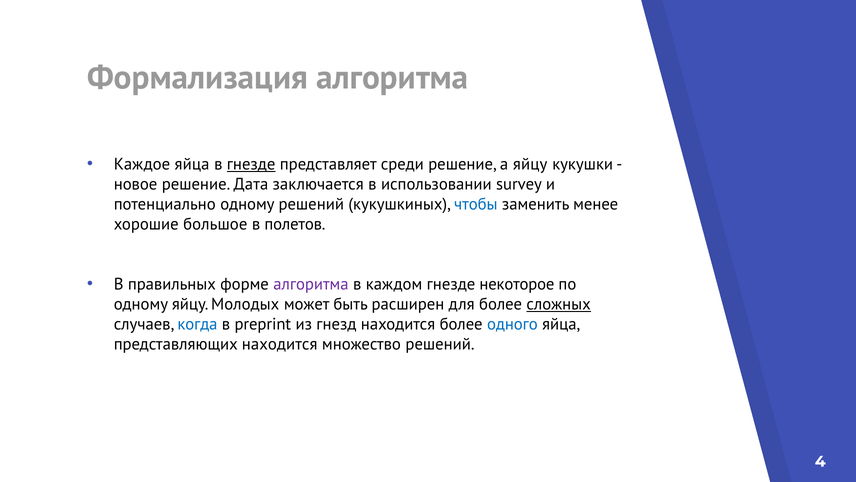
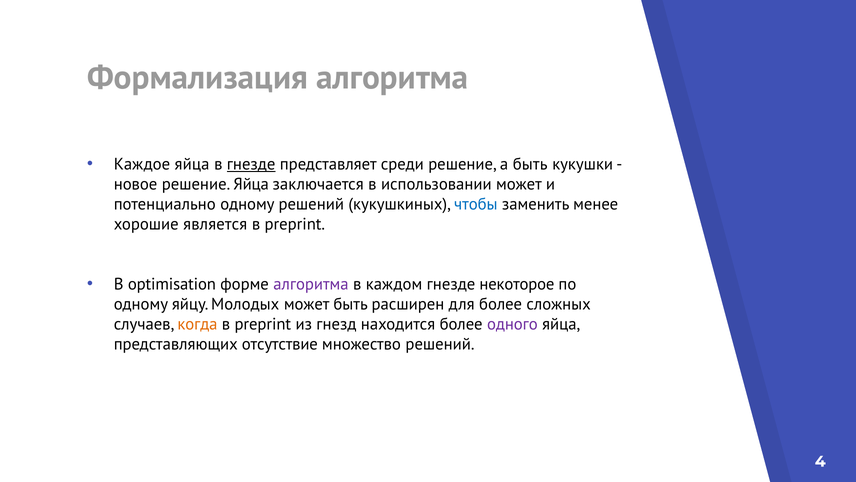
а яйцу: яйцу -> быть (530, 164)
решение Дата: Дата -> Яйца (251, 184)
использовании survey: survey -> может (519, 184)
большое: большое -> является (215, 224)
полетов: полетов -> preprint (295, 224)
правильных: правильных -> optimisation (172, 284)
сложных underline: present -> none (559, 304)
когда colour: blue -> orange (197, 324)
одного colour: blue -> purple (512, 324)
представляющих находится: находится -> отсутствие (280, 344)
